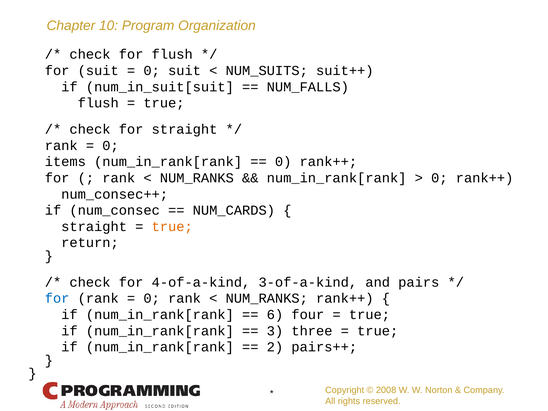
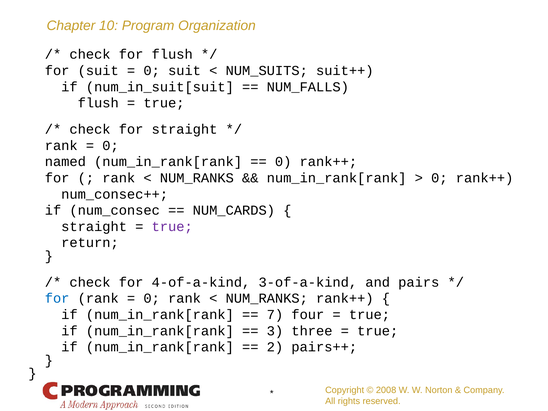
items: items -> named (65, 162)
true colour: orange -> purple (172, 227)
6: 6 -> 7 (275, 315)
